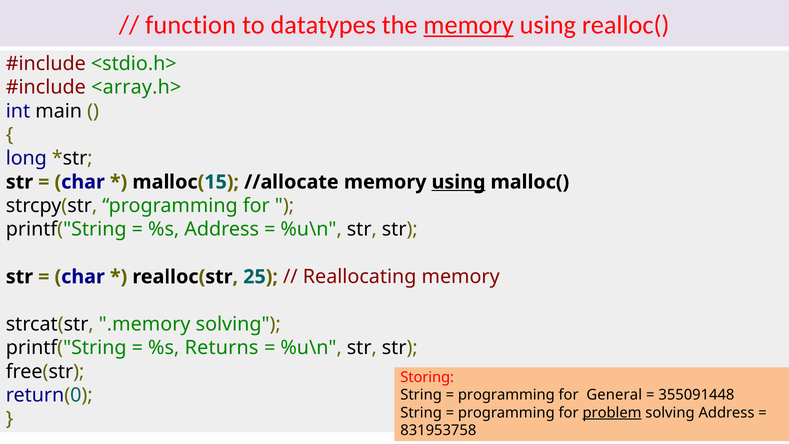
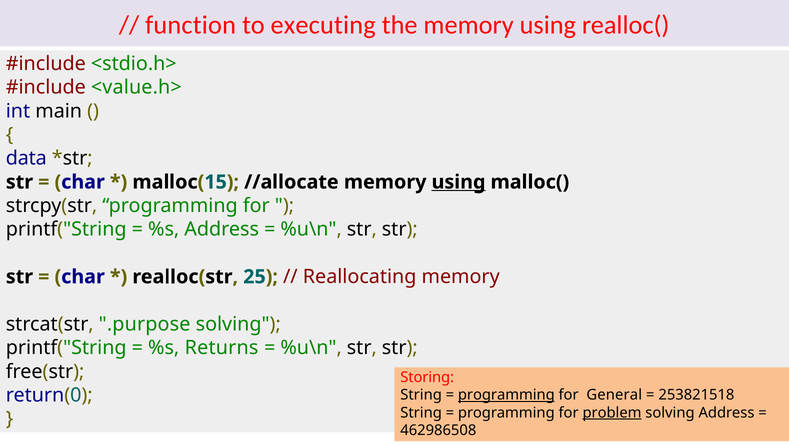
datatypes: datatypes -> executing (323, 25)
memory underline: present -> none (469, 25)
<array.h>: <array.h> -> <value.h> (136, 87)
long: long -> data (26, 158)
.memory: .memory -> .purpose (145, 324)
programming underline: none -> present (506, 395)
355091448: 355091448 -> 253821518 (696, 395)
831953758: 831953758 -> 462986508 (438, 430)
